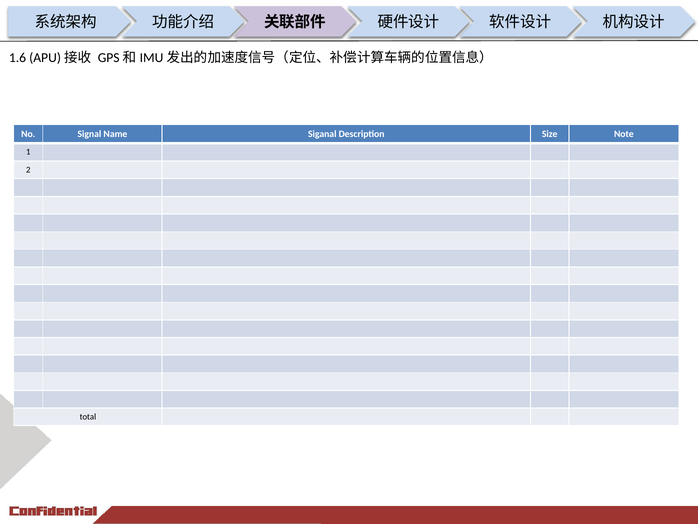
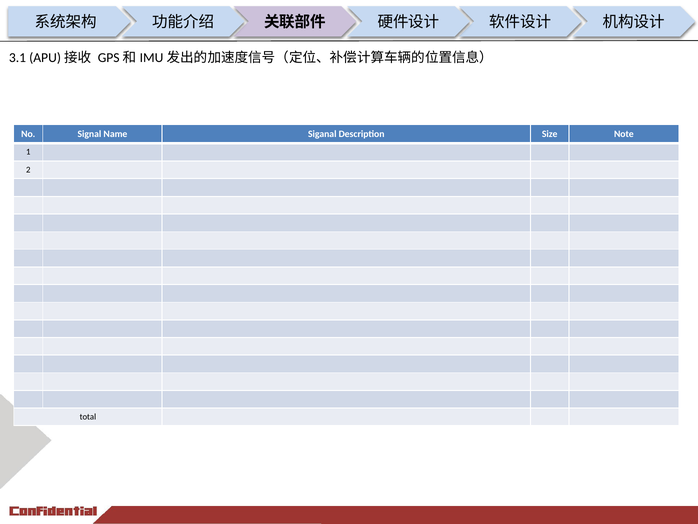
1.6: 1.6 -> 3.1 (17, 58)
